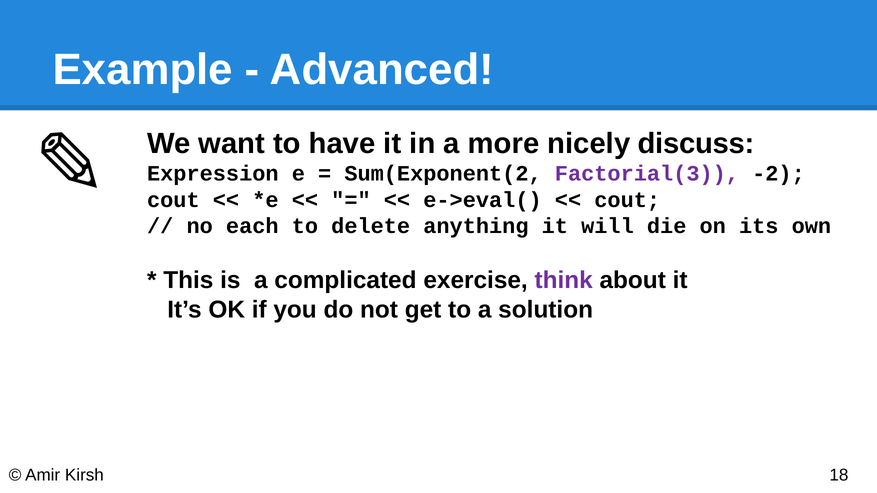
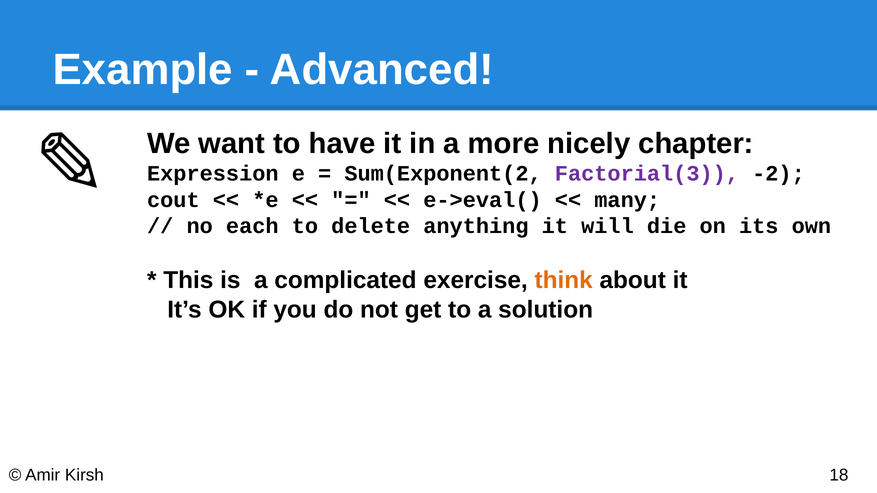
discuss: discuss -> chapter (696, 143)
cout: cout -> many (627, 200)
think colour: purple -> orange (564, 281)
